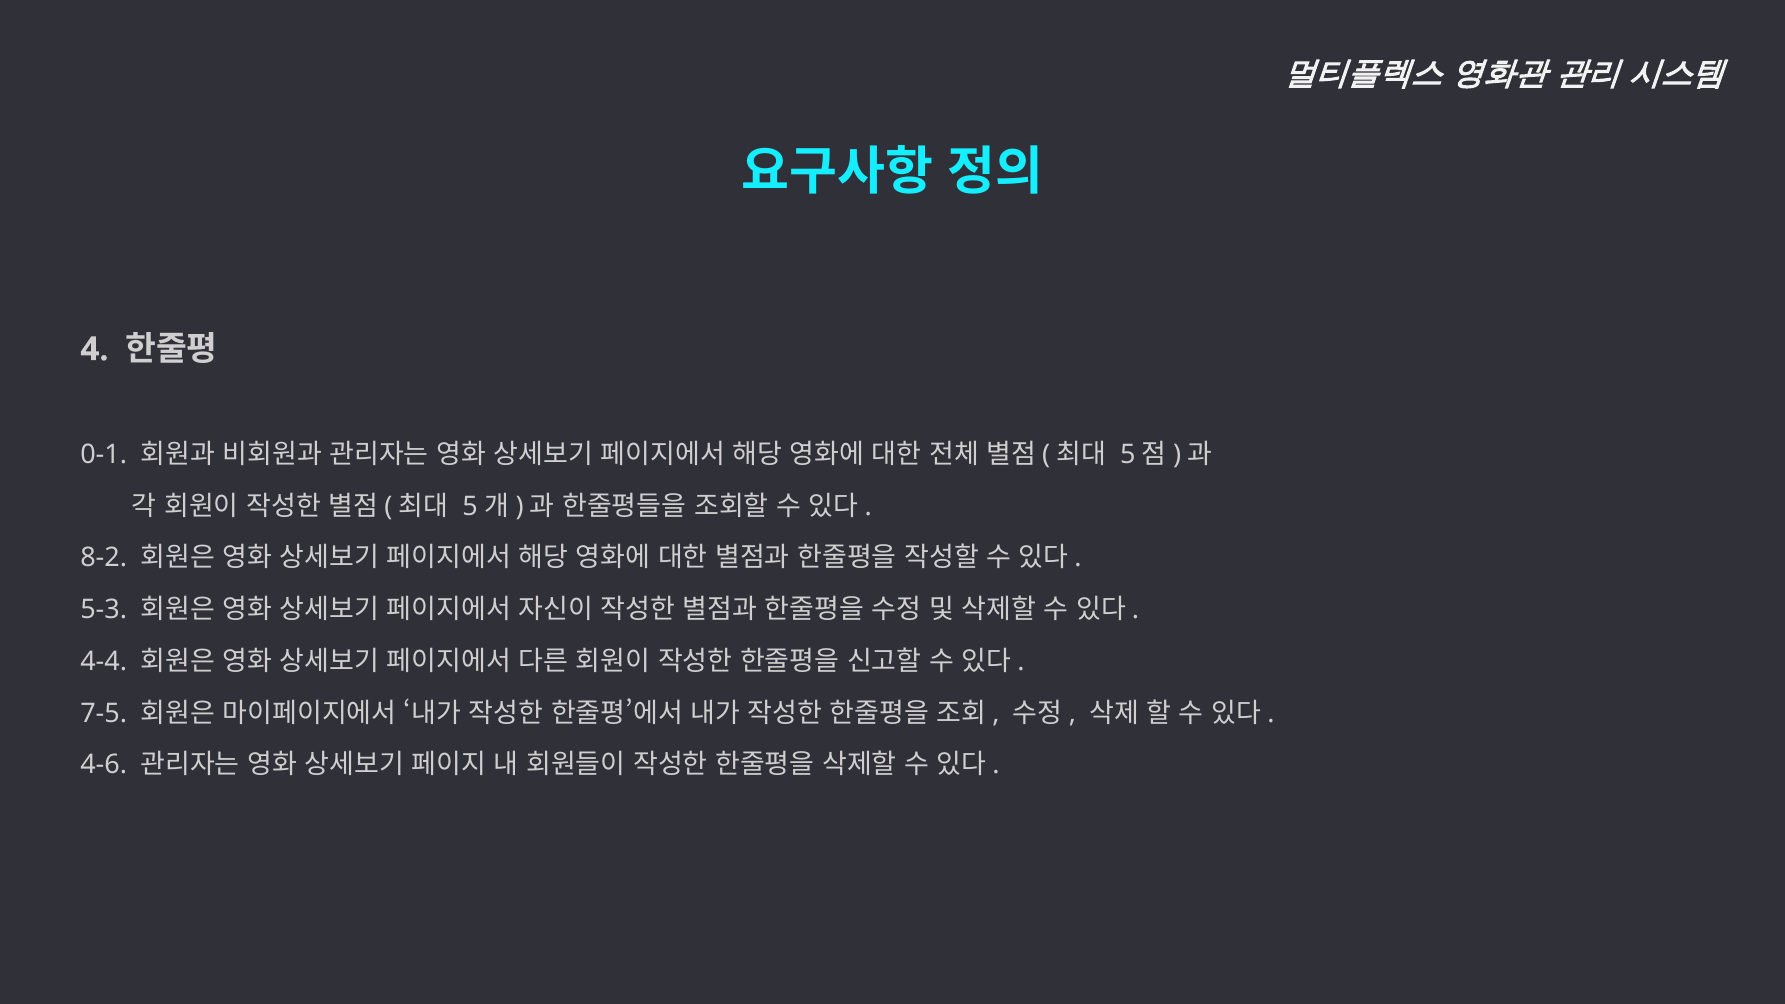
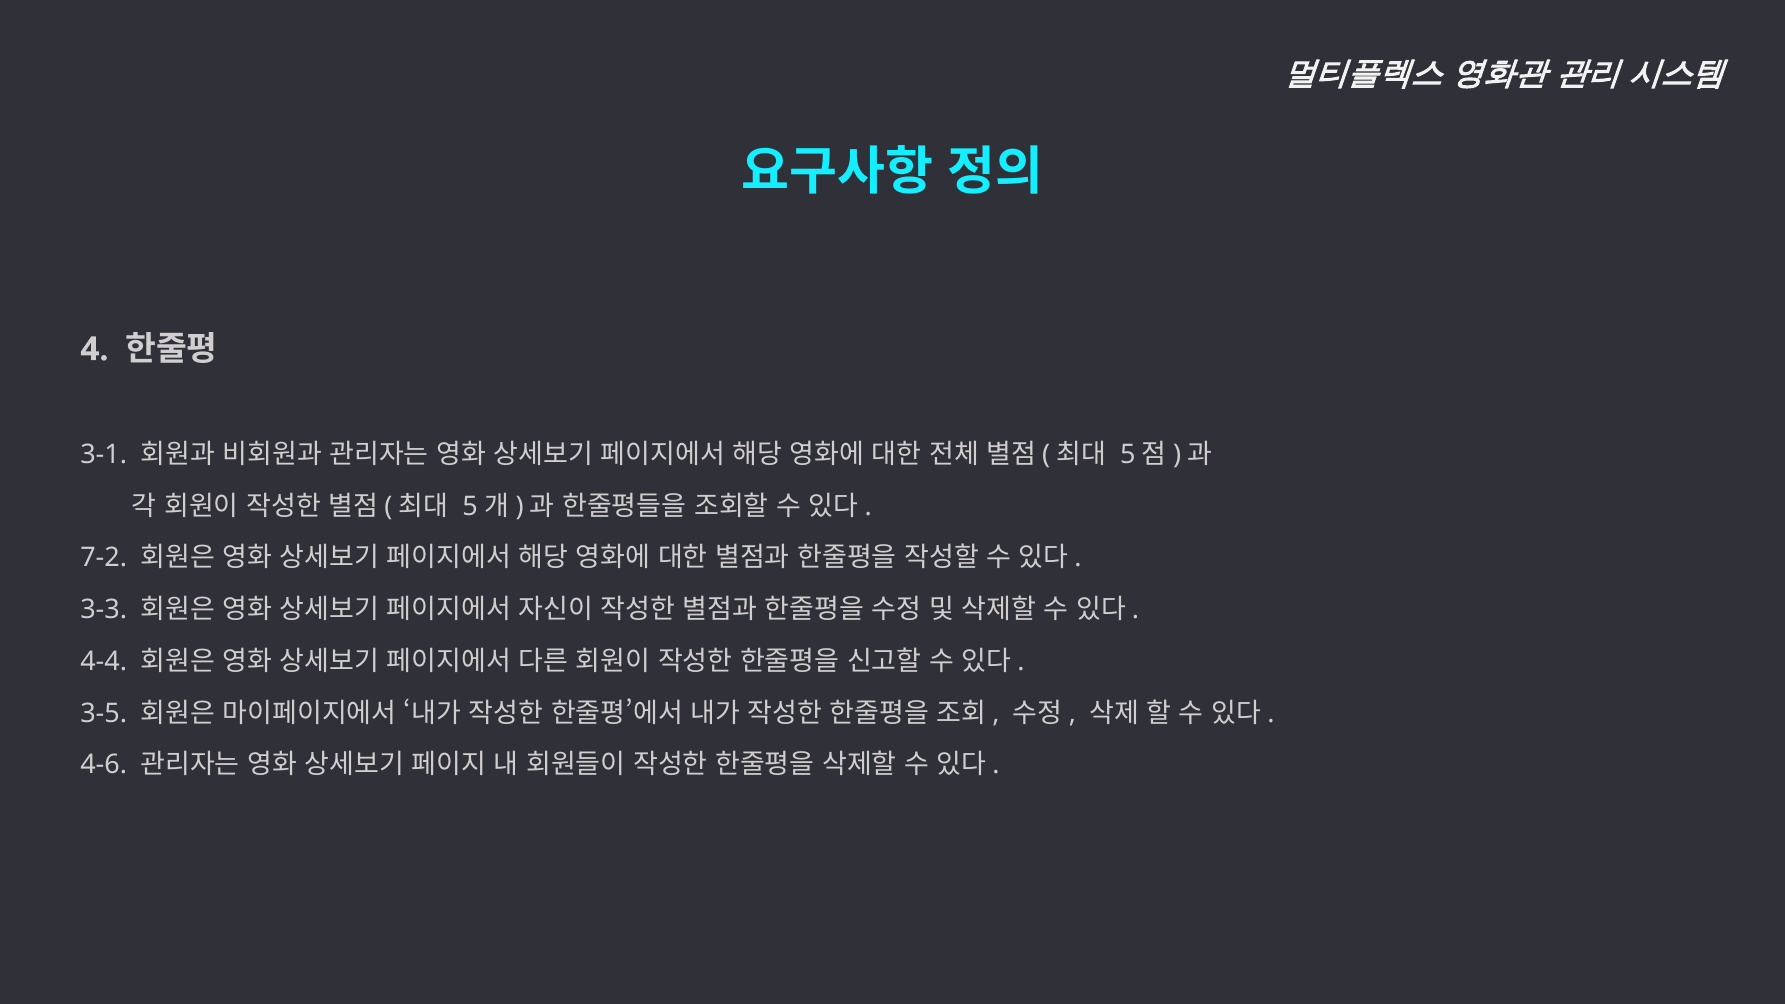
0-1: 0-1 -> 3-1 (104, 454)
8-2: 8-2 -> 7-2 (104, 558)
5-3: 5-3 -> 3-3 (104, 610)
7-5: 7-5 -> 3-5 (104, 713)
